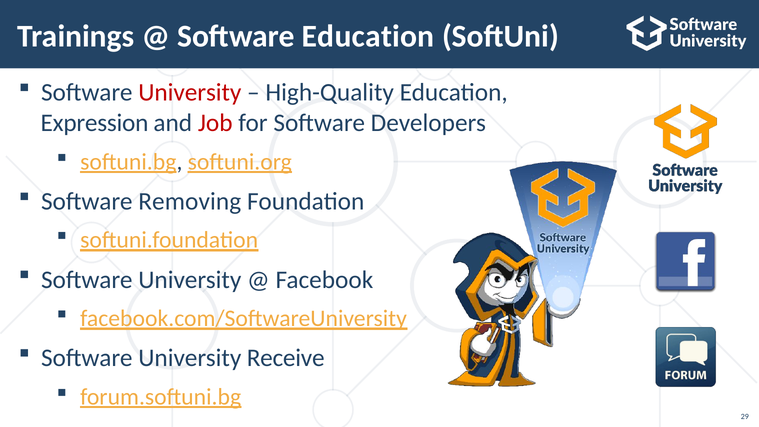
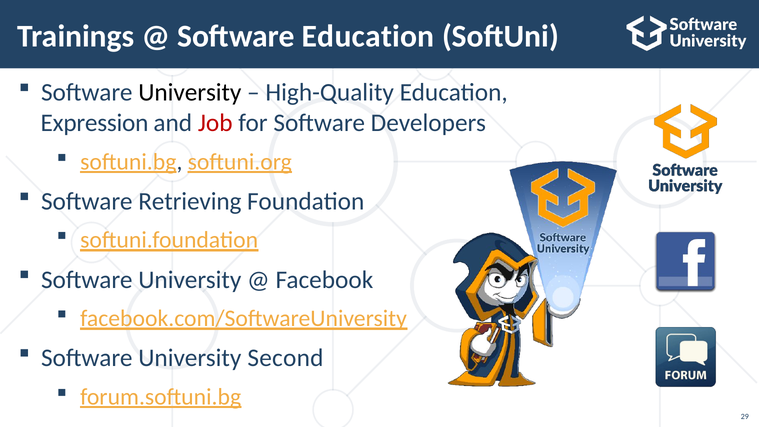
University colour: red -> black (190, 93)
Removing: Removing -> Retrieving (190, 201)
Receive: Receive -> Second (285, 358)
